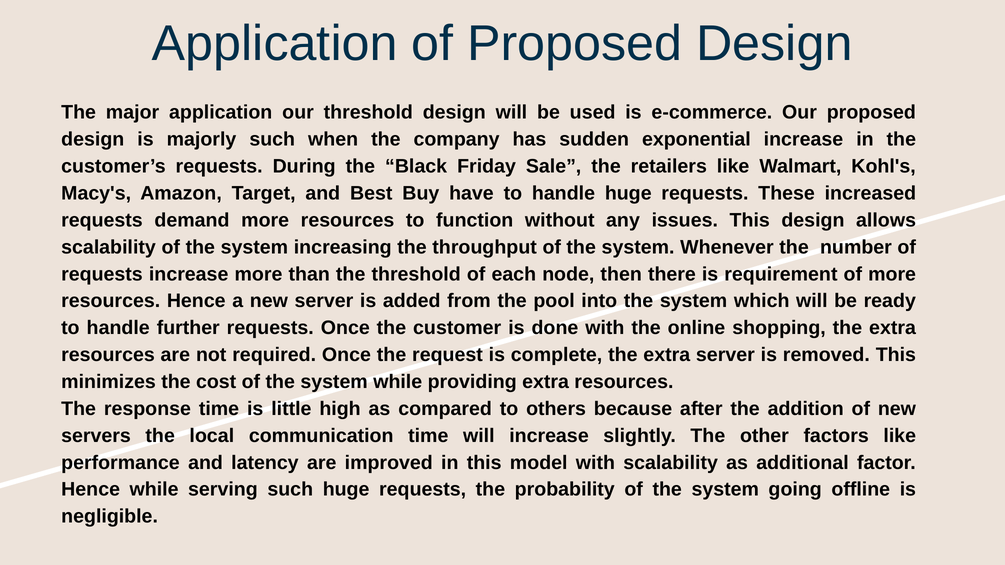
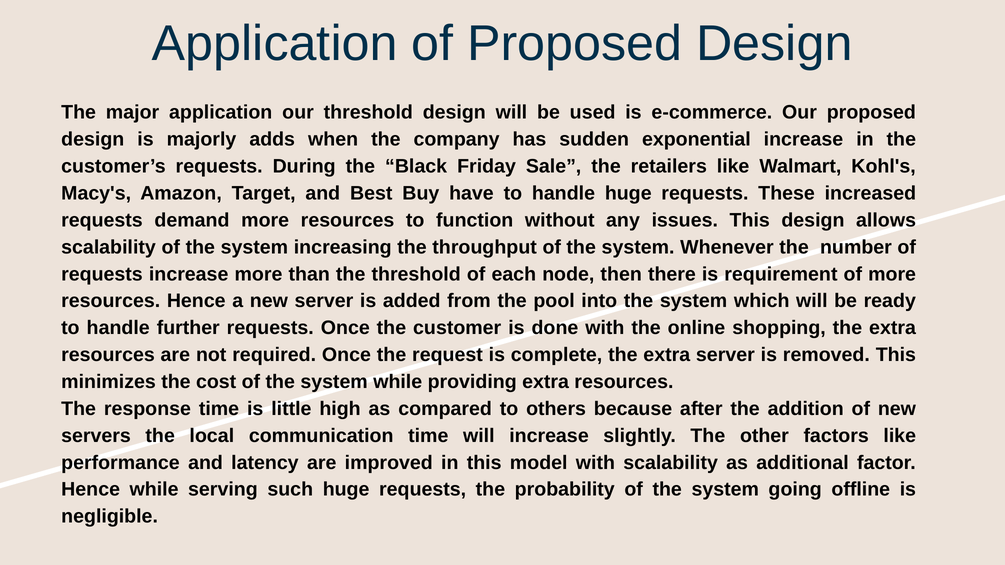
majorly such: such -> adds (272, 140)
